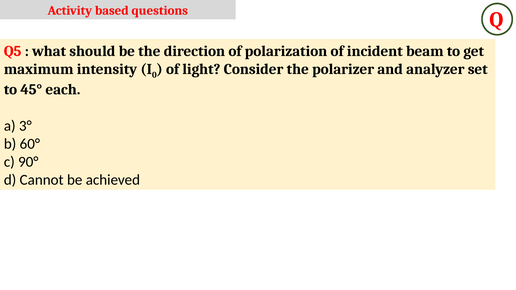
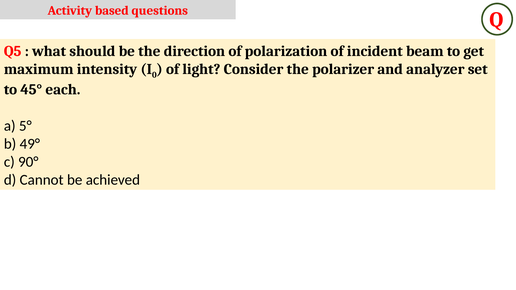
3°: 3° -> 5° (25, 126)
60°: 60° -> 49° (30, 144)
